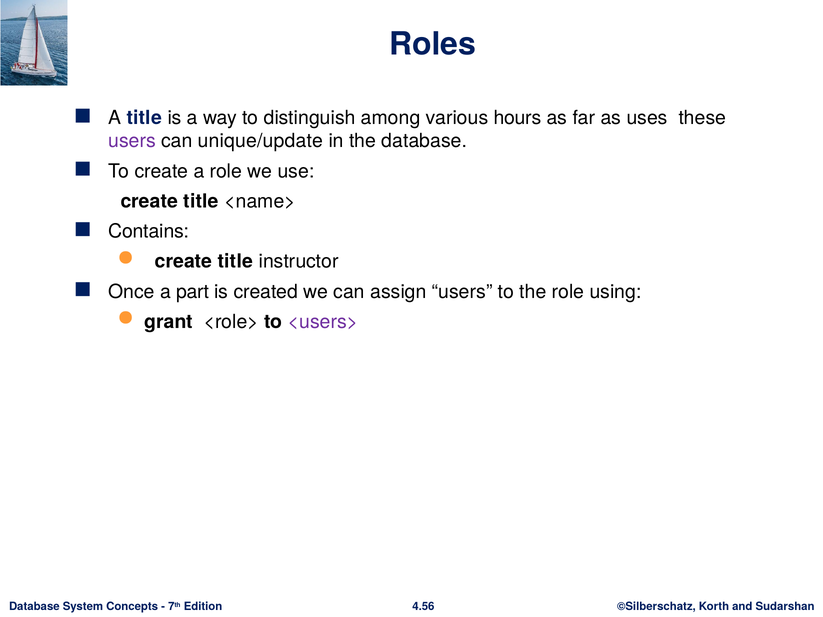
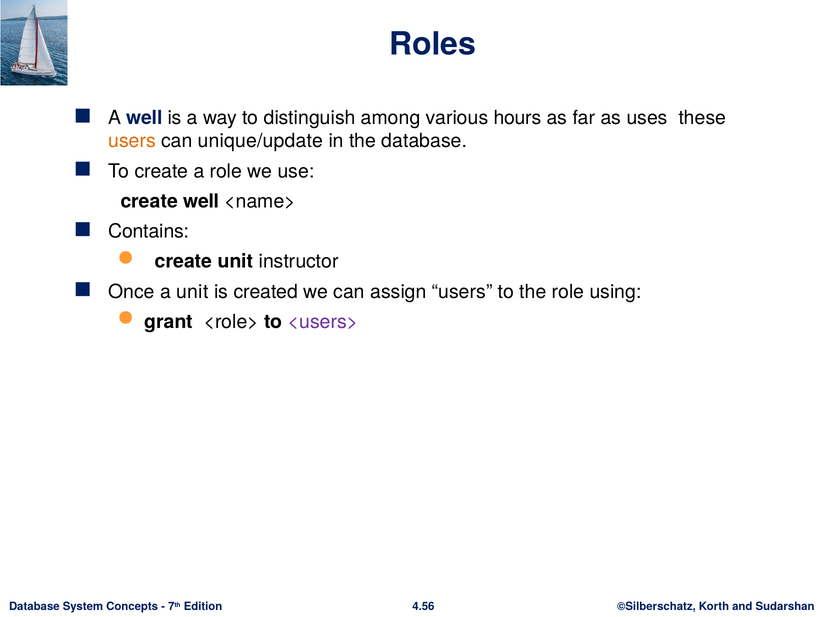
A title: title -> well (144, 118)
users colour: purple -> orange (132, 141)
title: title -> well (201, 201)
title: title -> unit (235, 262)
a part: part -> unit (192, 292)
